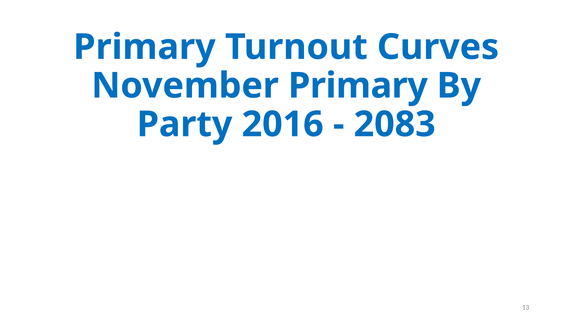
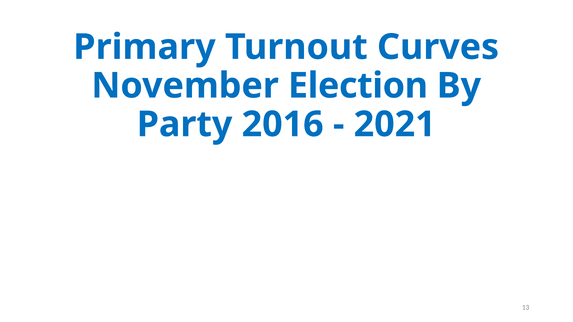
November Primary: Primary -> Election (358, 86)
2083: 2083 -> 2021 (395, 124)
